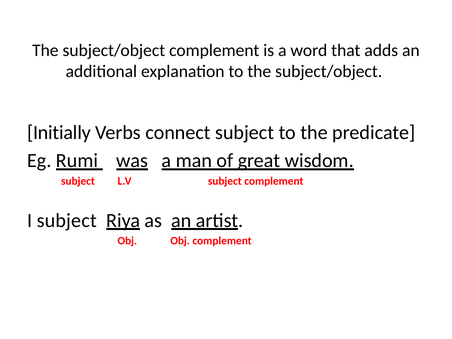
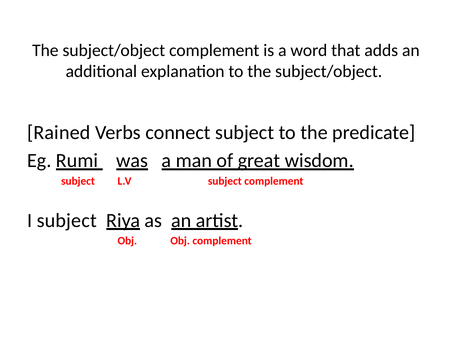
Initially: Initially -> Rained (59, 132)
